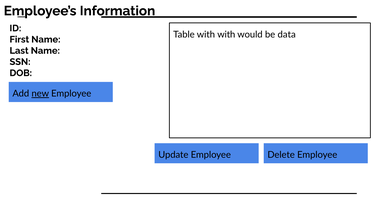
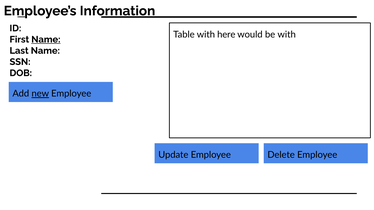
with with: with -> here (226, 35)
be data: data -> with (287, 35)
Name underline: none -> present (46, 40)
